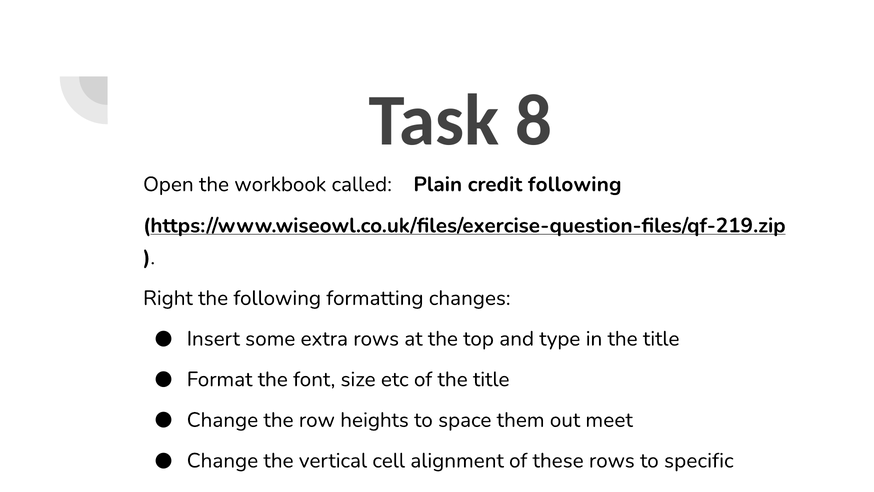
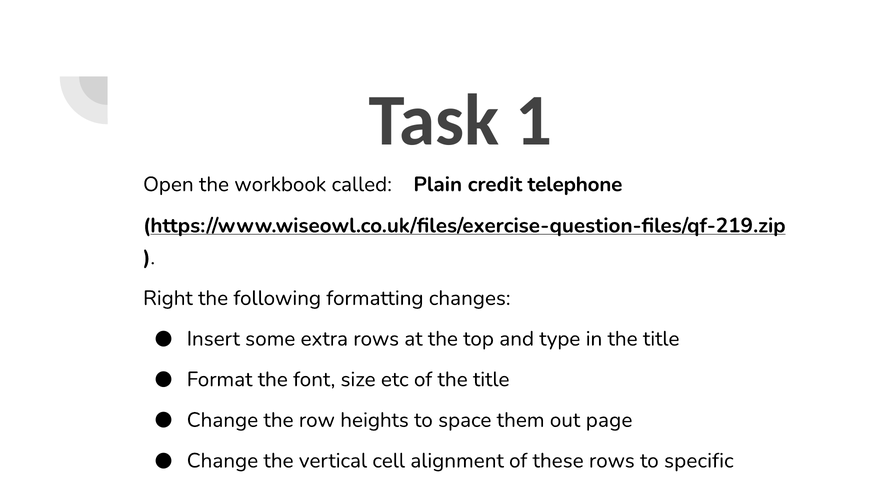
8: 8 -> 1 (534, 120)
credit following: following -> telephone (575, 184)
meet: meet -> page (609, 420)
